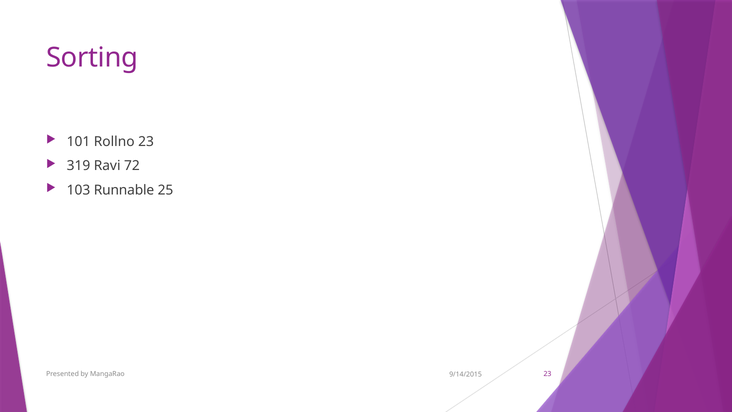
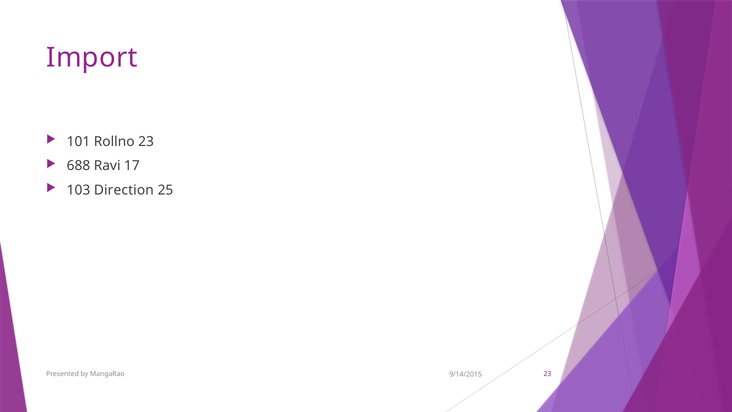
Sorting: Sorting -> Import (92, 58)
319: 319 -> 688 (78, 166)
72: 72 -> 17 (132, 166)
Runnable: Runnable -> Direction (124, 190)
